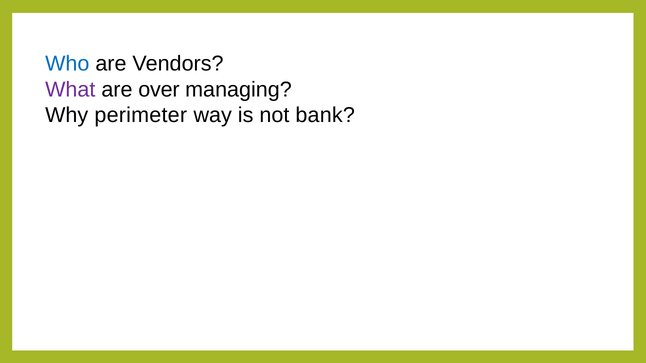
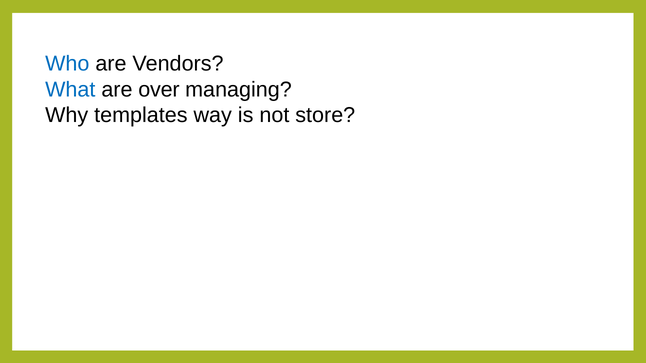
What colour: purple -> blue (70, 90)
perimeter: perimeter -> templates (141, 115)
bank: bank -> store (325, 115)
